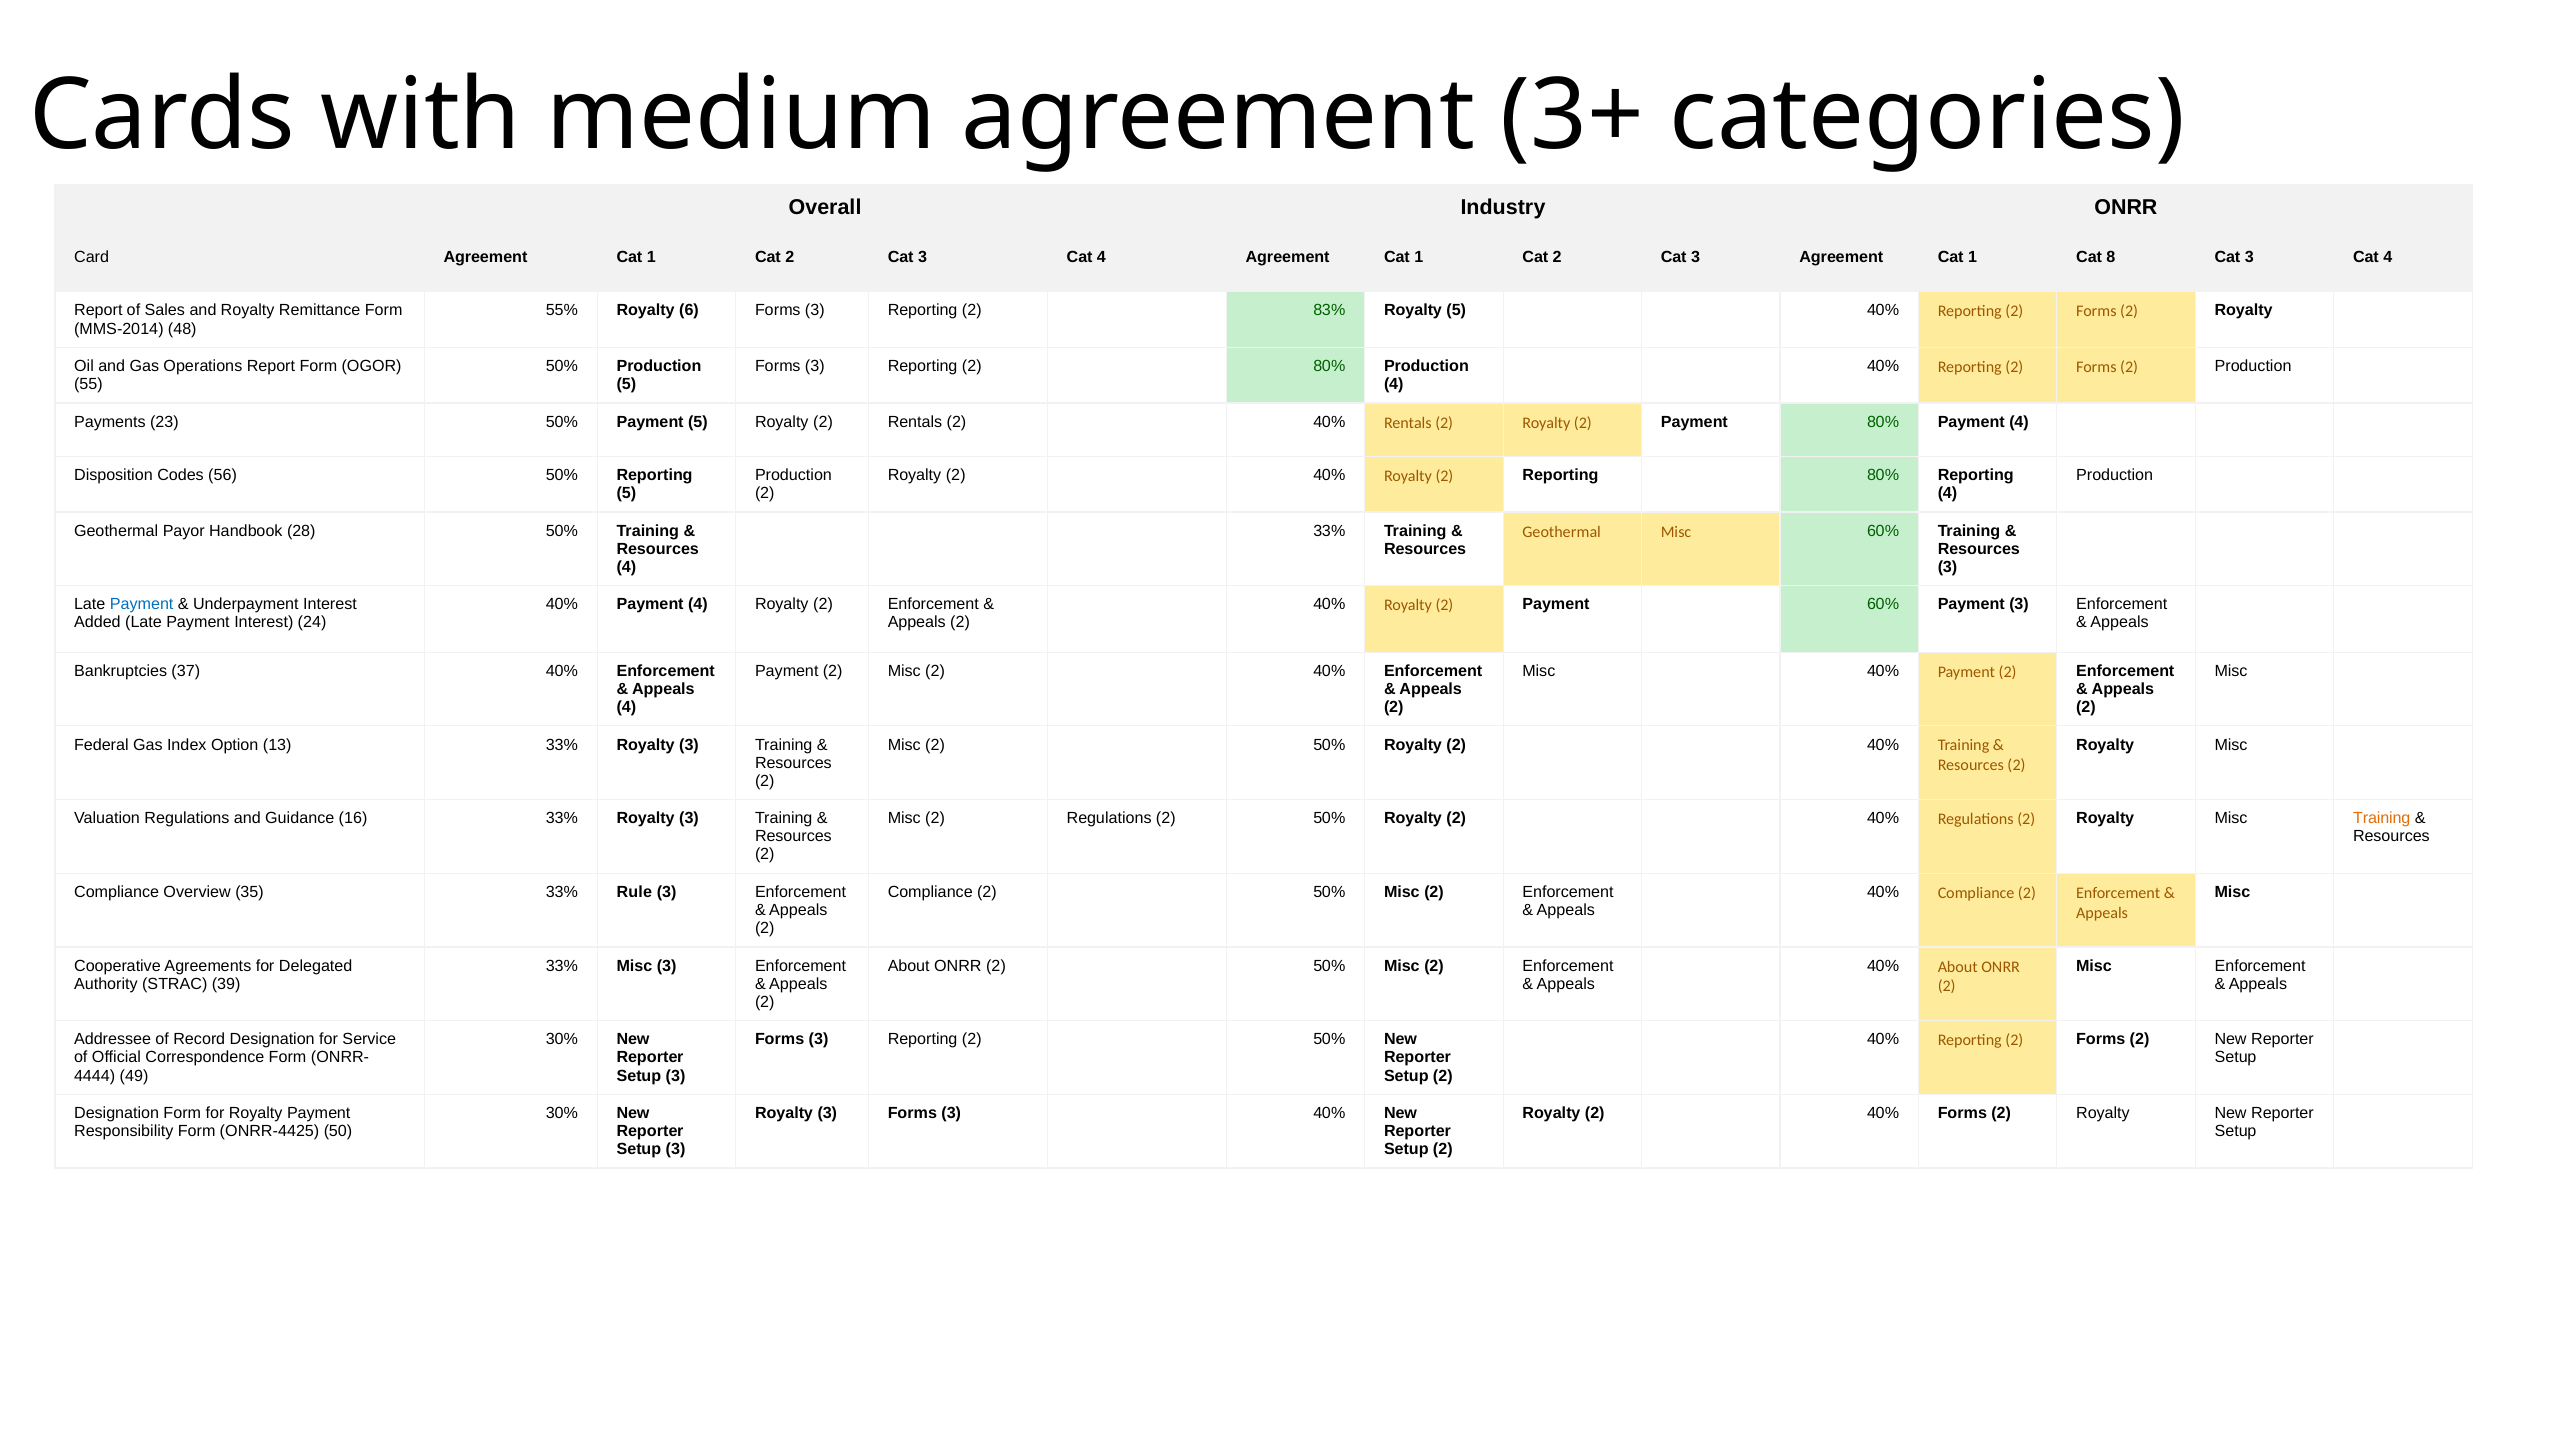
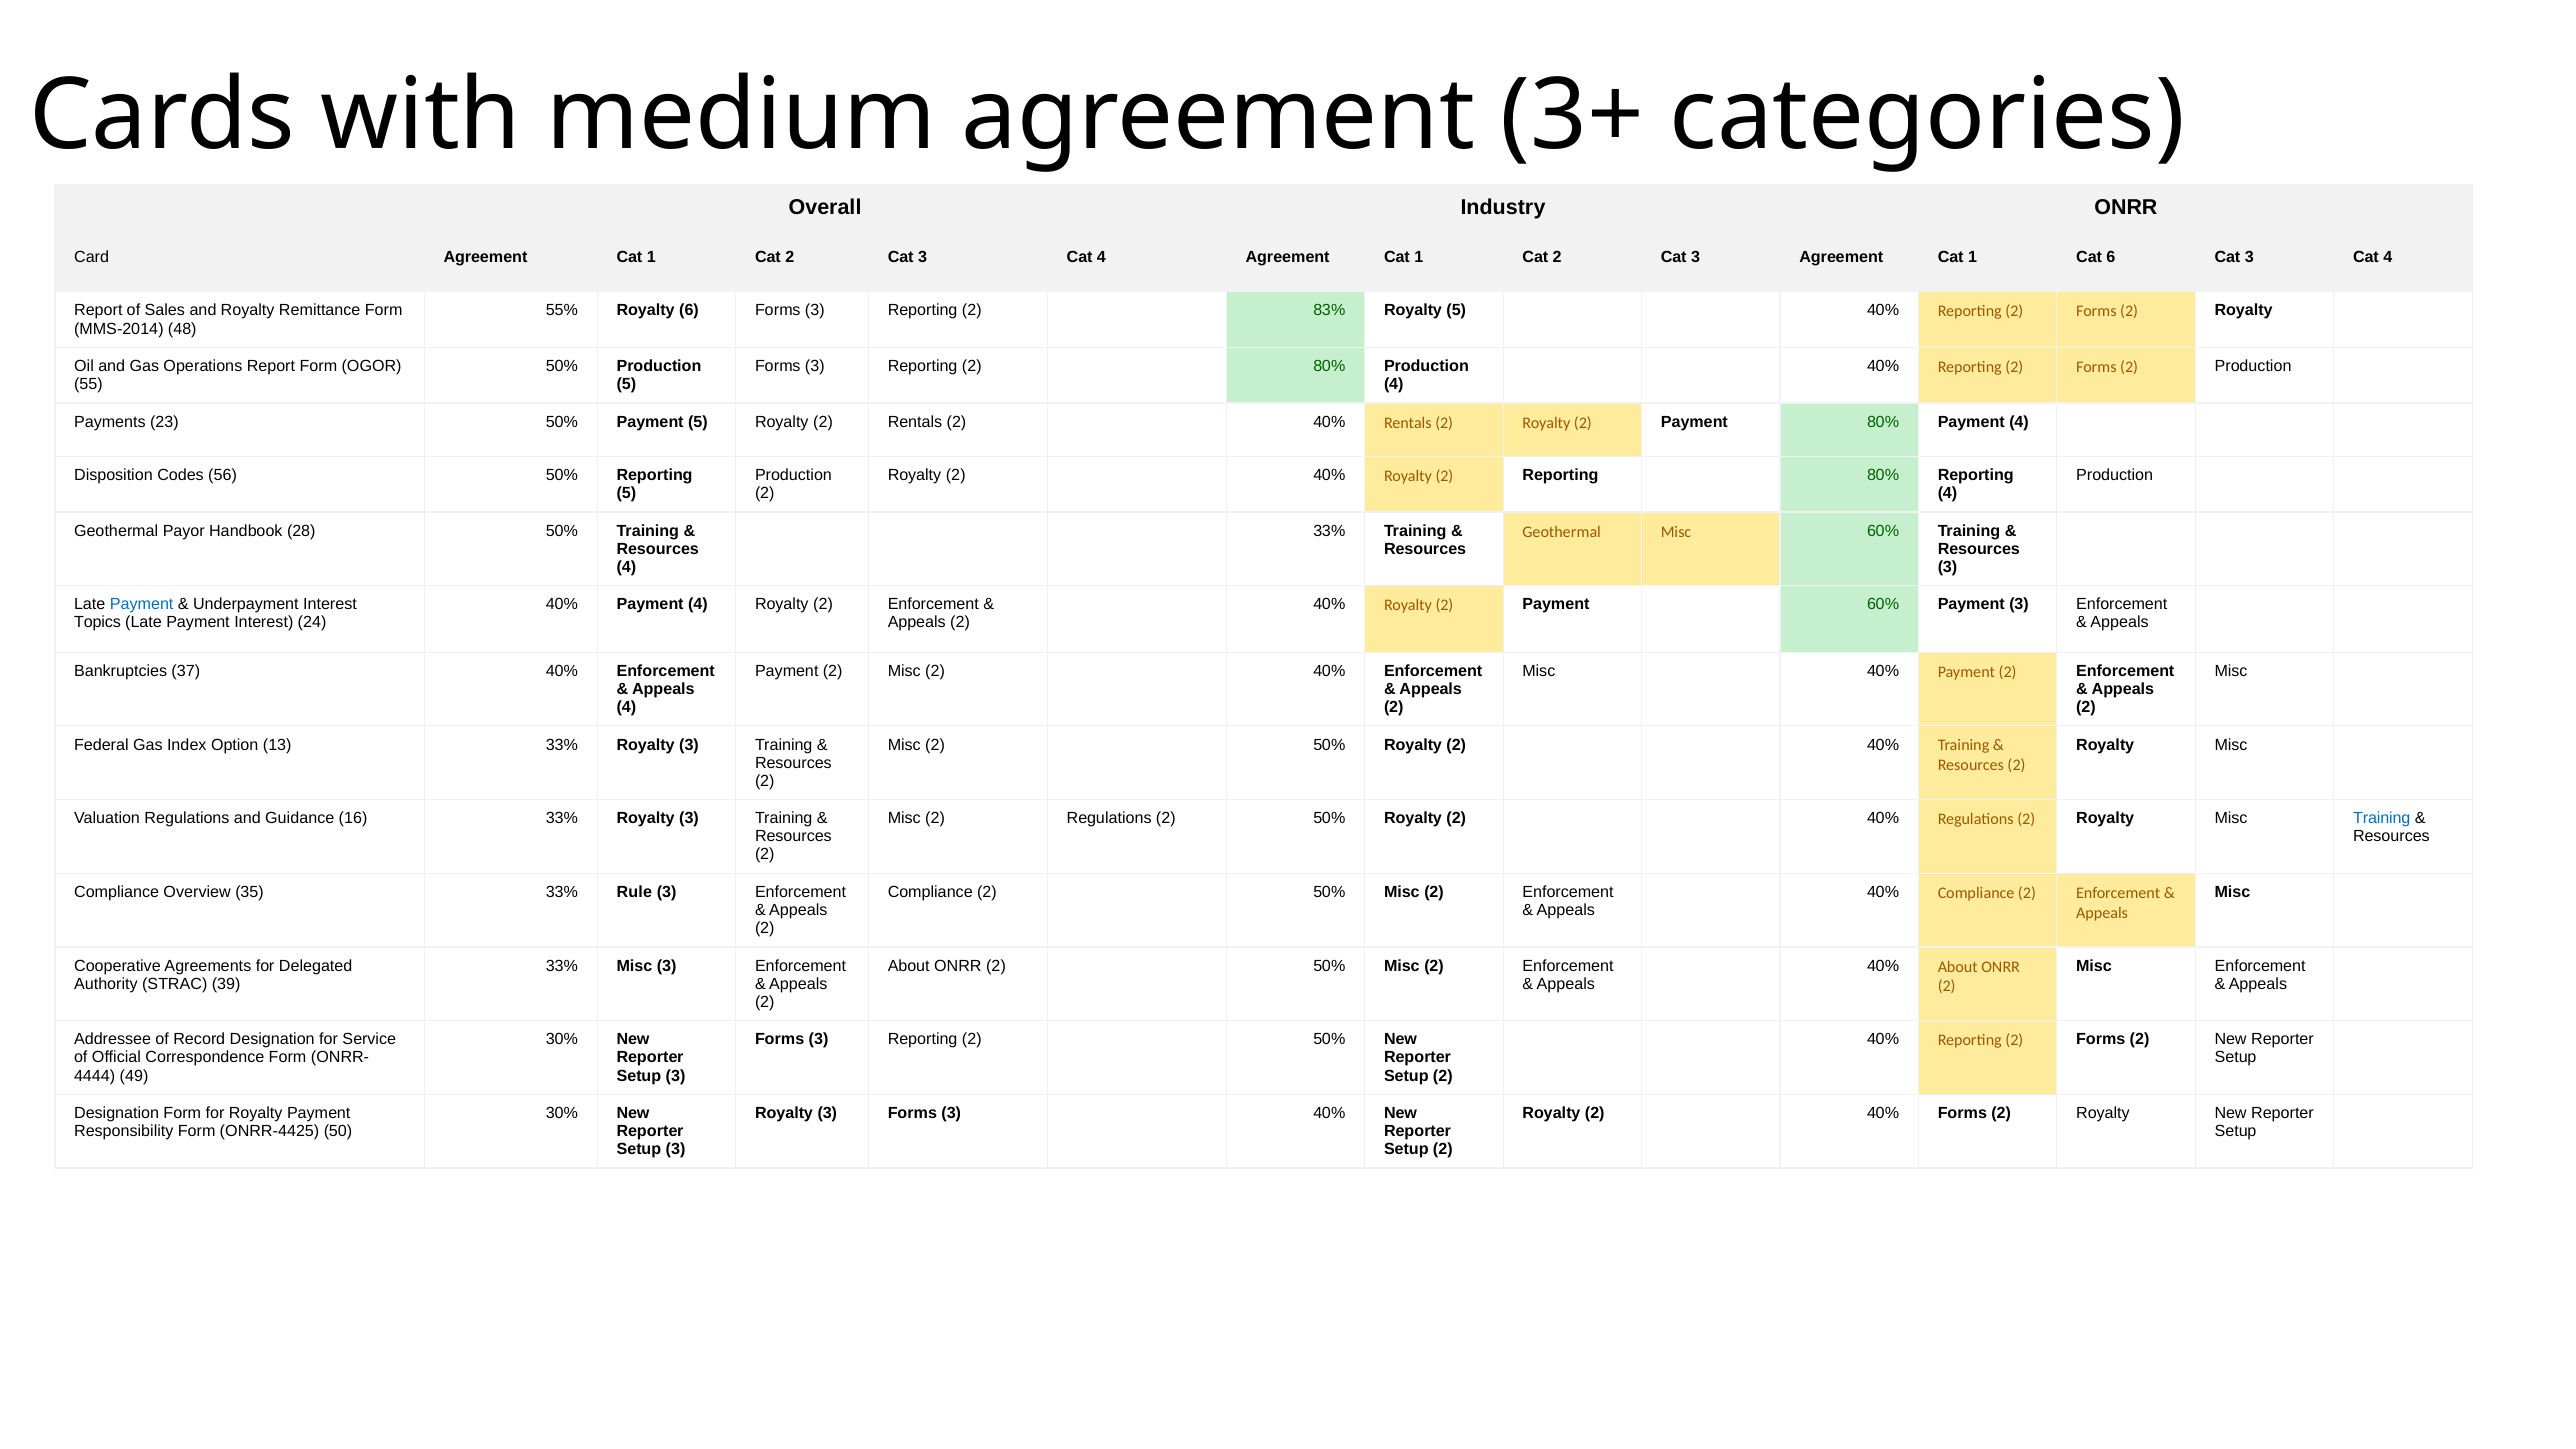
Cat 8: 8 -> 6 (2111, 257)
Added: Added -> Topics (98, 623)
Training colour: orange -> blue (2382, 818)
